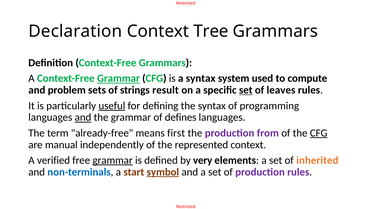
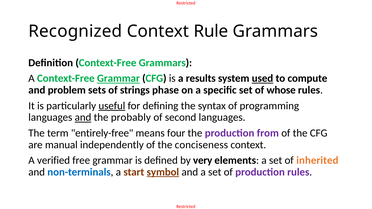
Declaration: Declaration -> Recognized (75, 31)
Tree: Tree -> Rule (211, 31)
a syntax: syntax -> results (201, 78)
used underline: none -> present (262, 78)
result: result -> phase (166, 90)
set underline: present -> none (246, 90)
leaves: leaves -> whose (281, 90)
the grammar: grammar -> probably (131, 118)
defines: defines -> second (181, 118)
already-free: already-free -> entirely-free (102, 133)
first: first -> four (176, 133)
CFG underline: present -> none (319, 133)
represented: represented -> conciseness (201, 145)
grammar underline: present -> none (113, 160)
